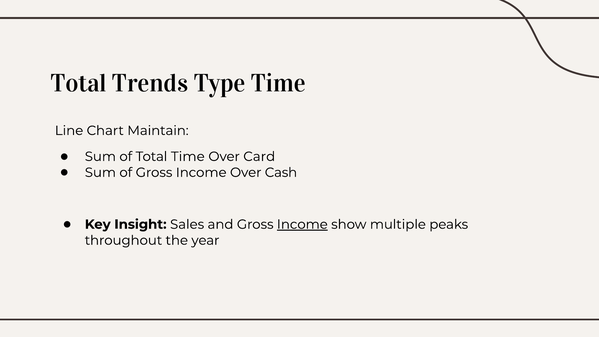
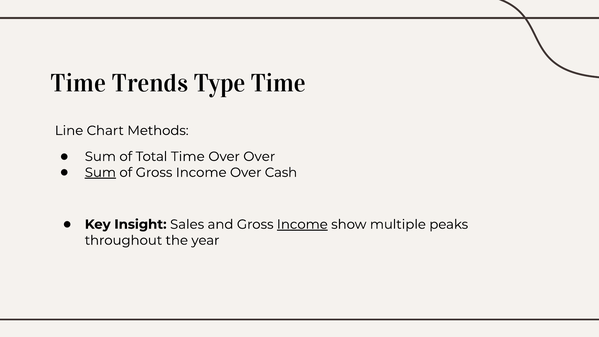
Total: Total -> Time (78, 83)
Maintain: Maintain -> Methods (158, 131)
Over Card: Card -> Over (259, 157)
Sum underline: none -> present (100, 172)
